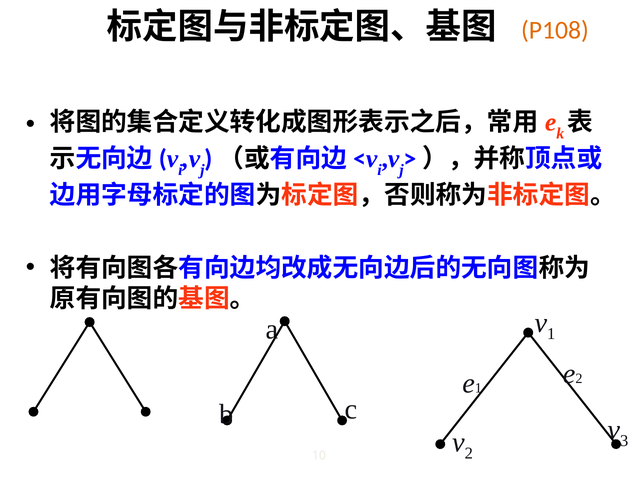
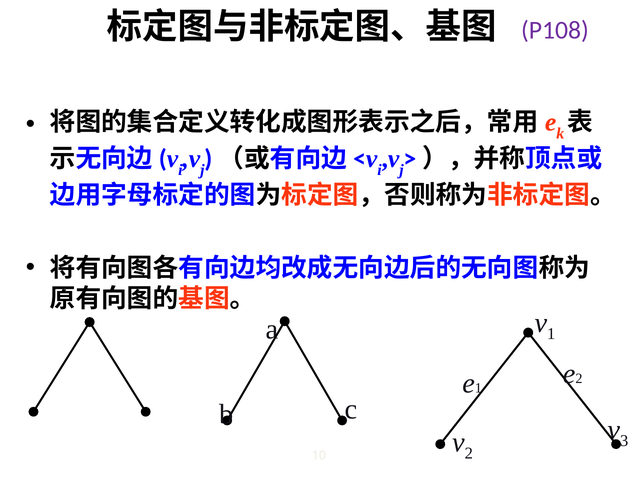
P108 colour: orange -> purple (555, 30)
